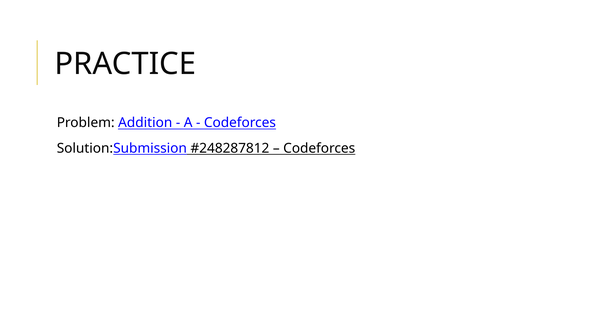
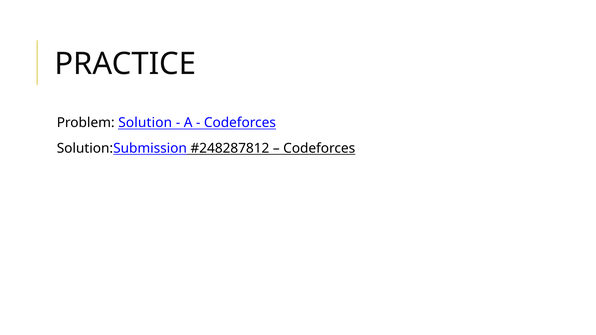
Addition: Addition -> Solution (145, 123)
